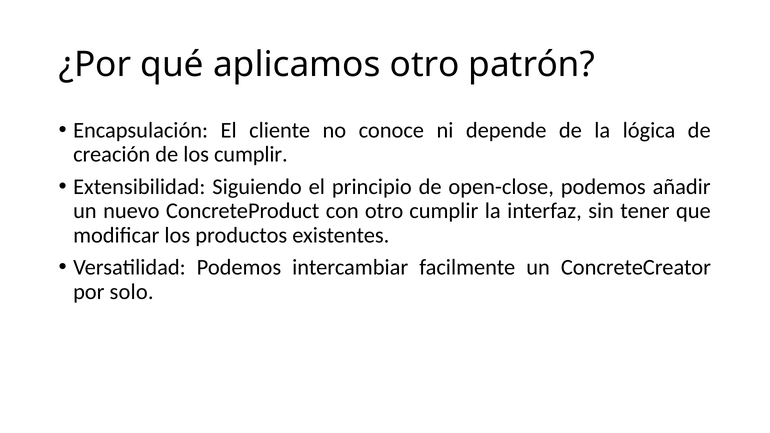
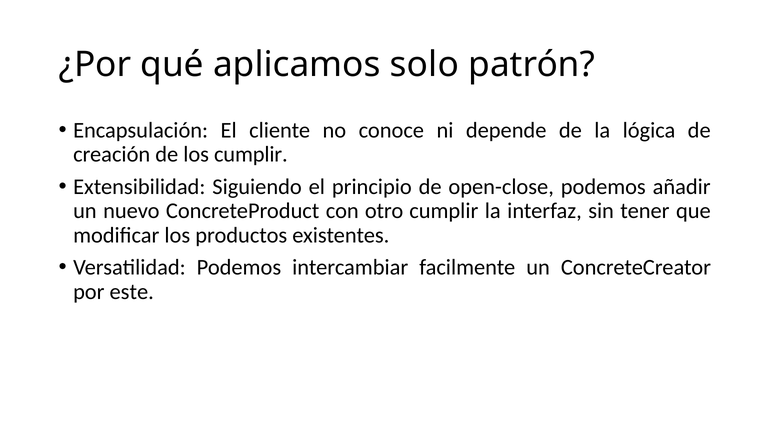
aplicamos otro: otro -> solo (424, 65)
solo: solo -> este (132, 292)
